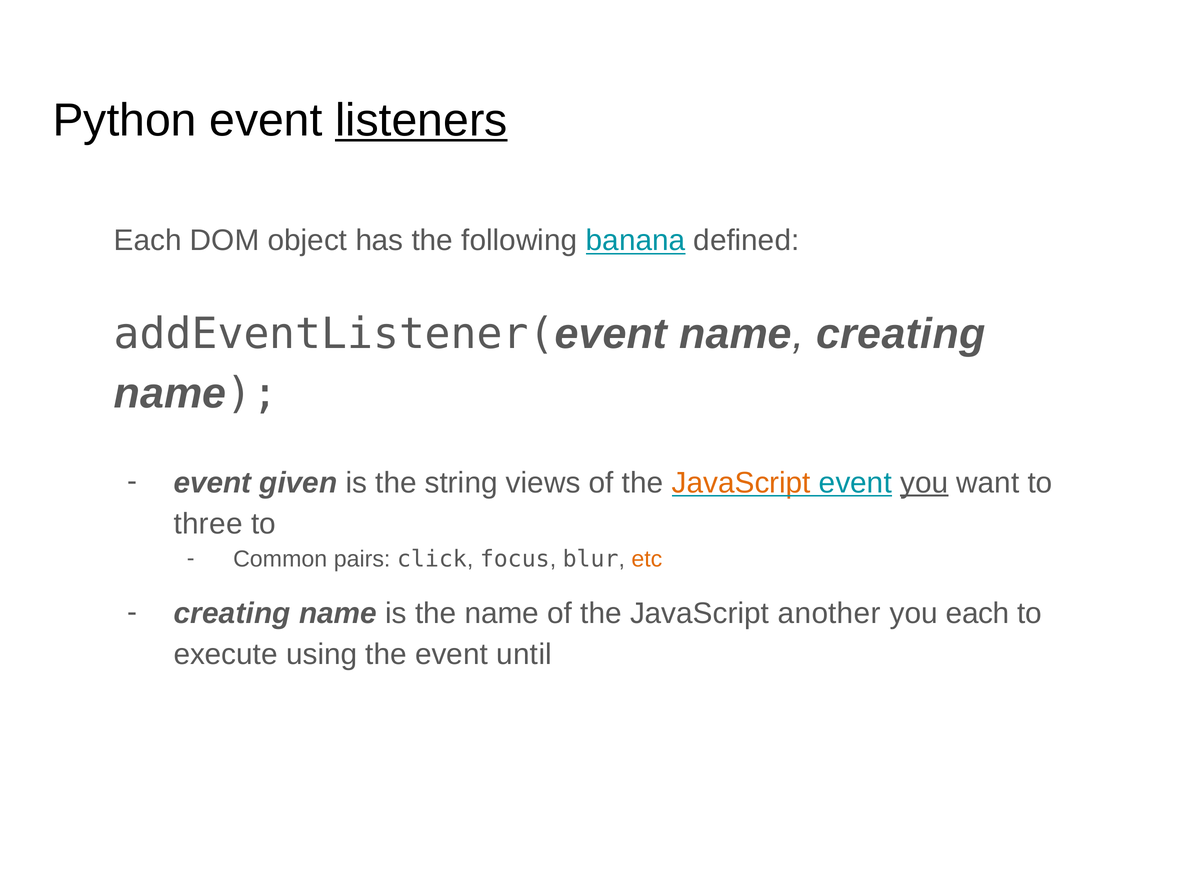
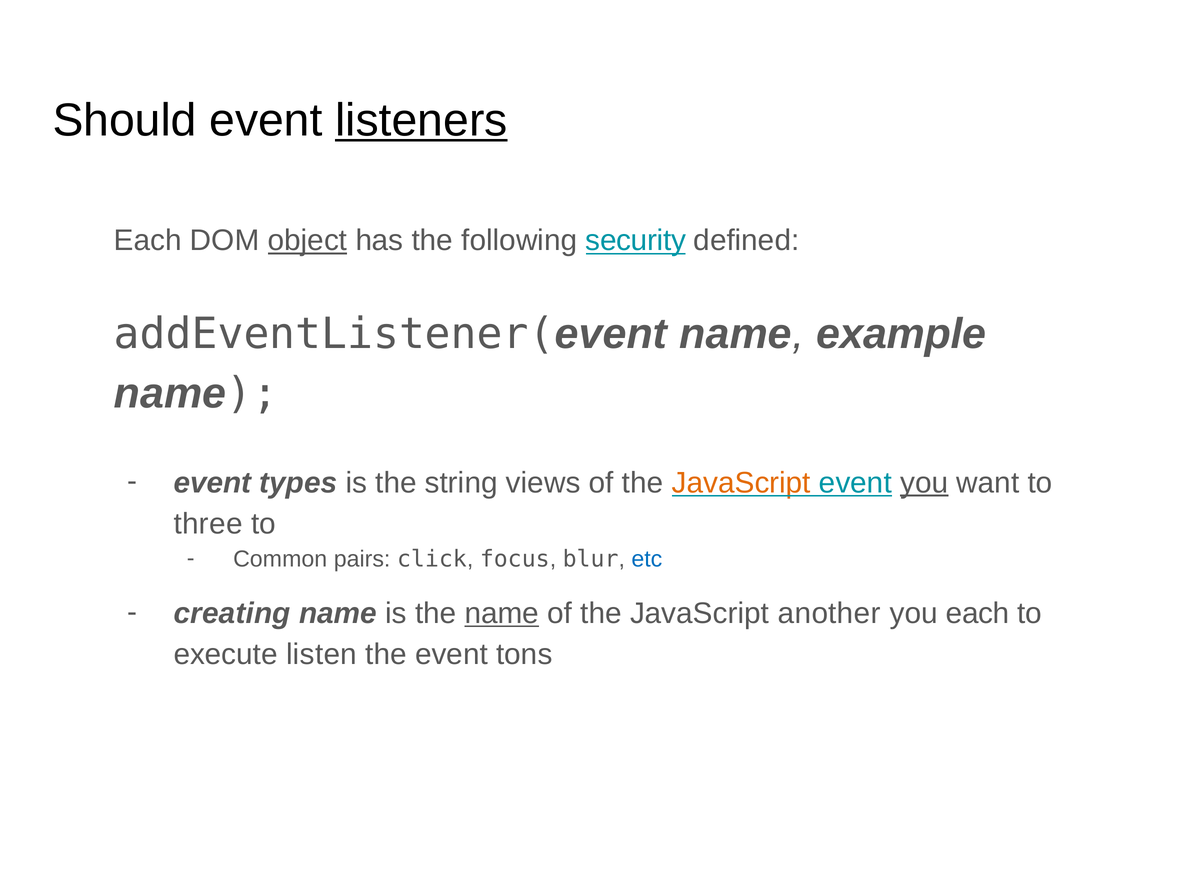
Python: Python -> Should (125, 120)
object underline: none -> present (307, 241)
banana: banana -> security (636, 241)
name creating: creating -> example (901, 334)
given: given -> types (298, 483)
etc colour: orange -> blue (647, 559)
name underline: none -> present (502, 613)
using: using -> listen (322, 655)
until: until -> tons (524, 655)
